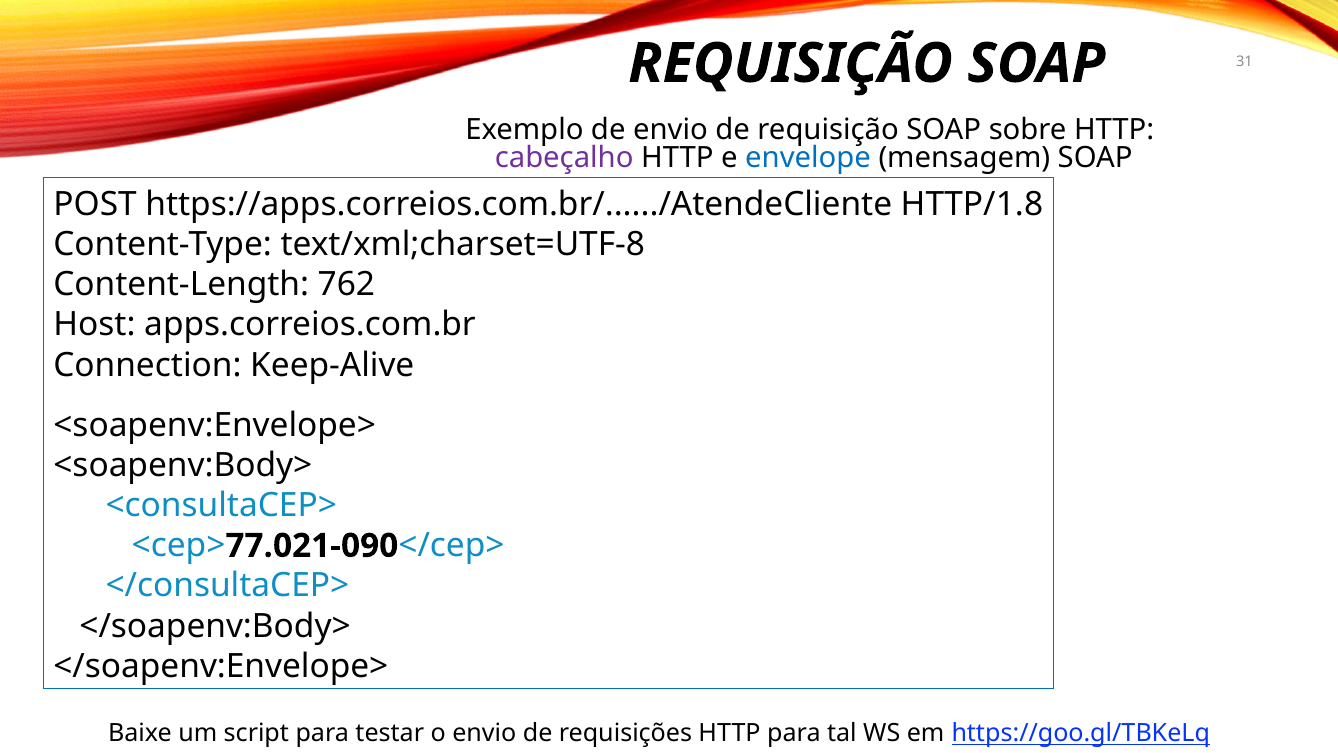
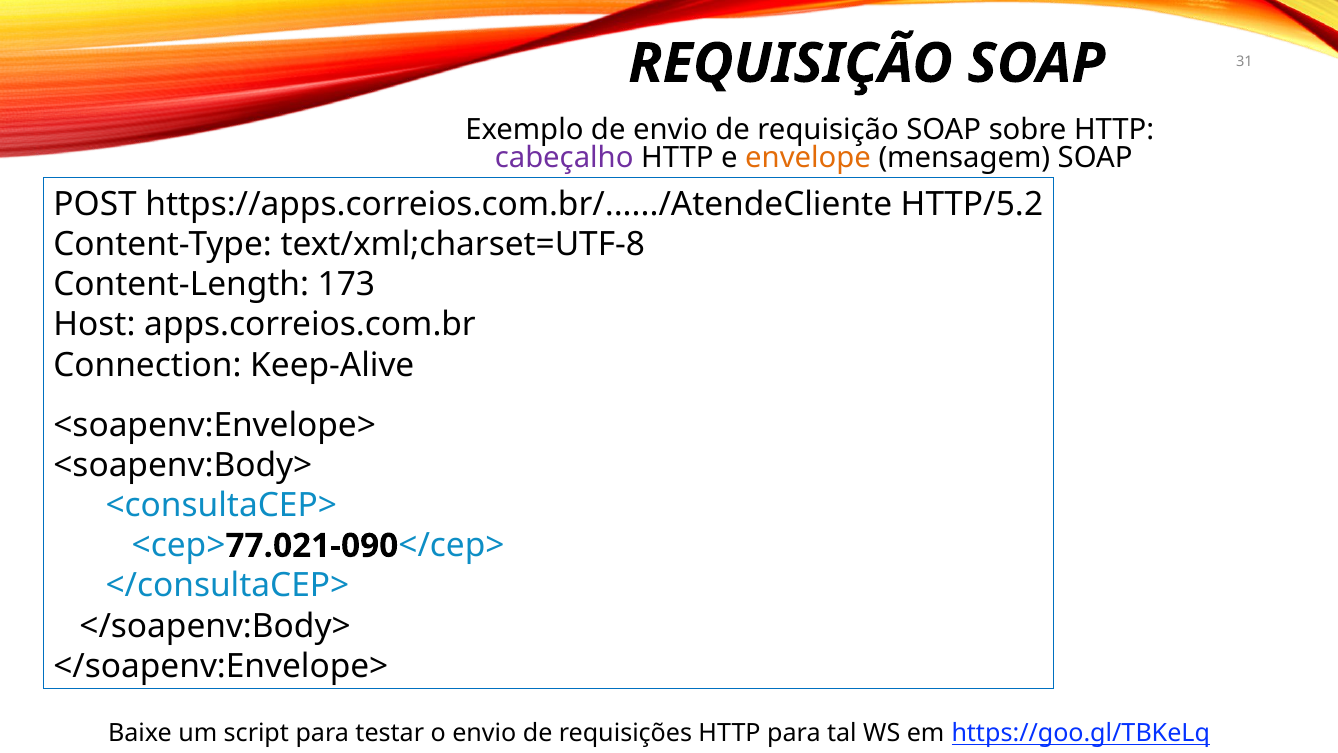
envelope colour: blue -> orange (808, 158)
HTTP/1.8: HTTP/1.8 -> HTTP/5.2 (972, 204)
762: 762 -> 173 (346, 285)
